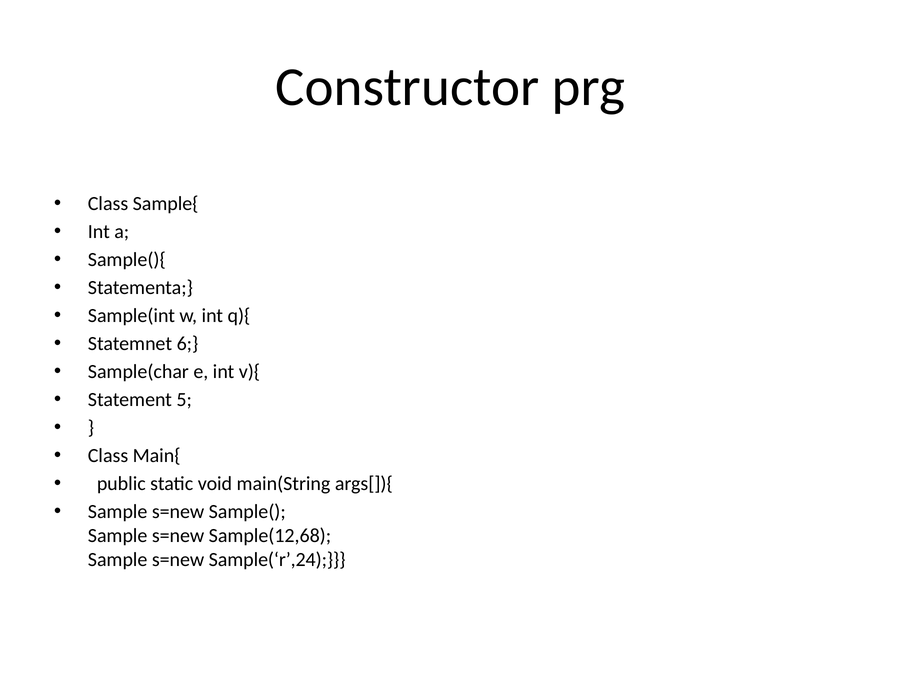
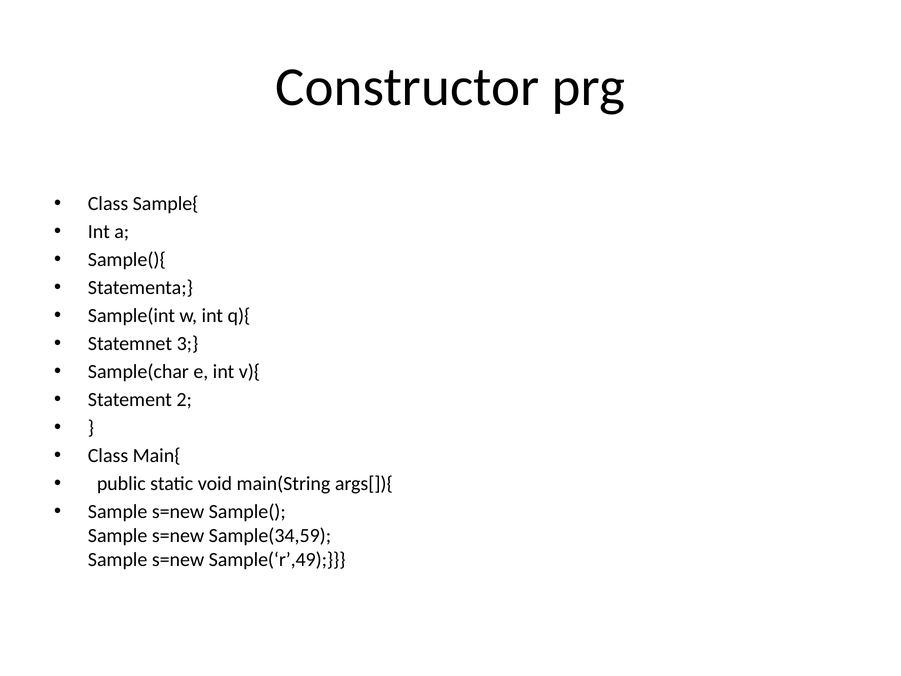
6: 6 -> 3 (187, 343)
5: 5 -> 2 (184, 399)
Sample(12,68: Sample(12,68 -> Sample(34,59 (270, 535)
Sample(‘r’,24: Sample(‘r’,24 -> Sample(‘r’,49 (277, 559)
